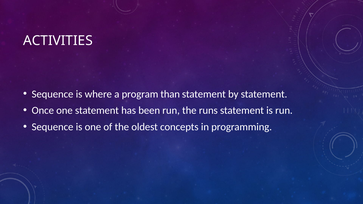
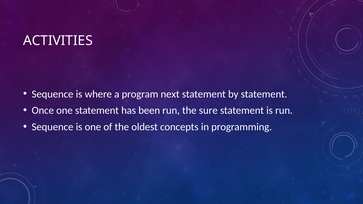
than: than -> next (170, 94)
runs: runs -> sure (208, 111)
